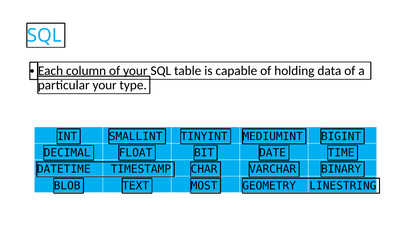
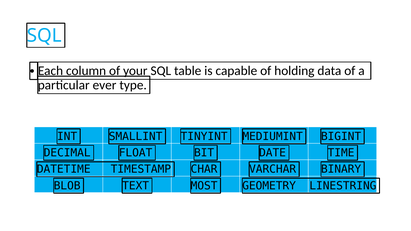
particular your: your -> ever (105, 85)
